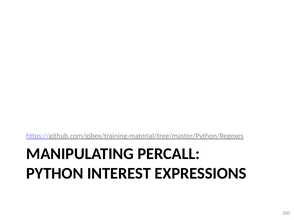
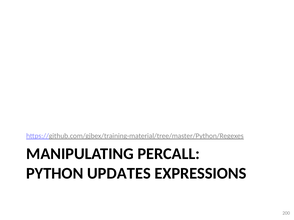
INTEREST: INTEREST -> UPDATES (119, 174)
